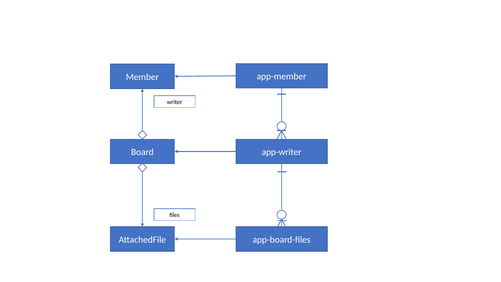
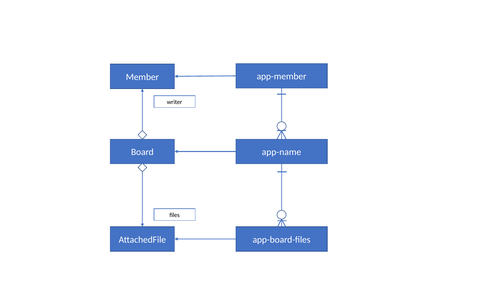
app-writer: app-writer -> app-name (281, 152)
